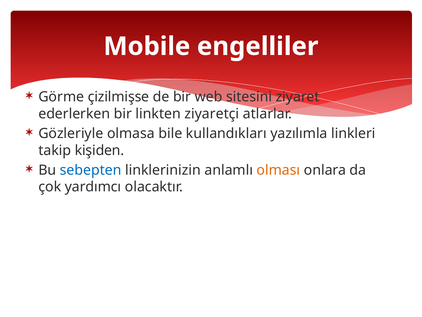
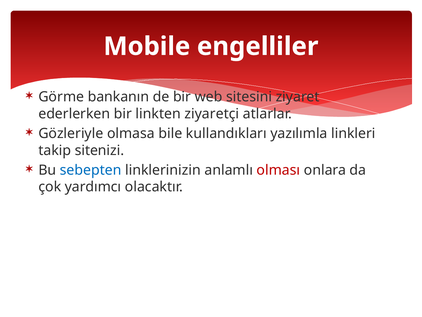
çizilmişse: çizilmişse -> bankanın (118, 97)
kişiden: kişiden -> sitenizi (99, 150)
olması colour: orange -> red (278, 170)
